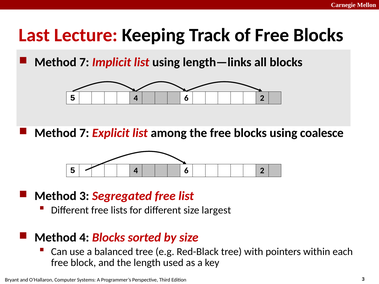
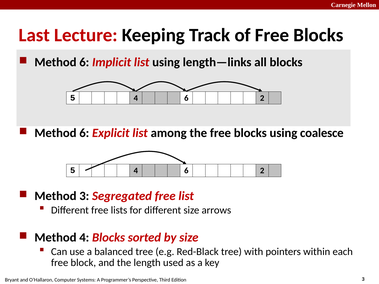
7: 7 -> 6 (84, 62)
7: 7 -> 6 (84, 133)
largest: largest -> arrows (216, 210)
